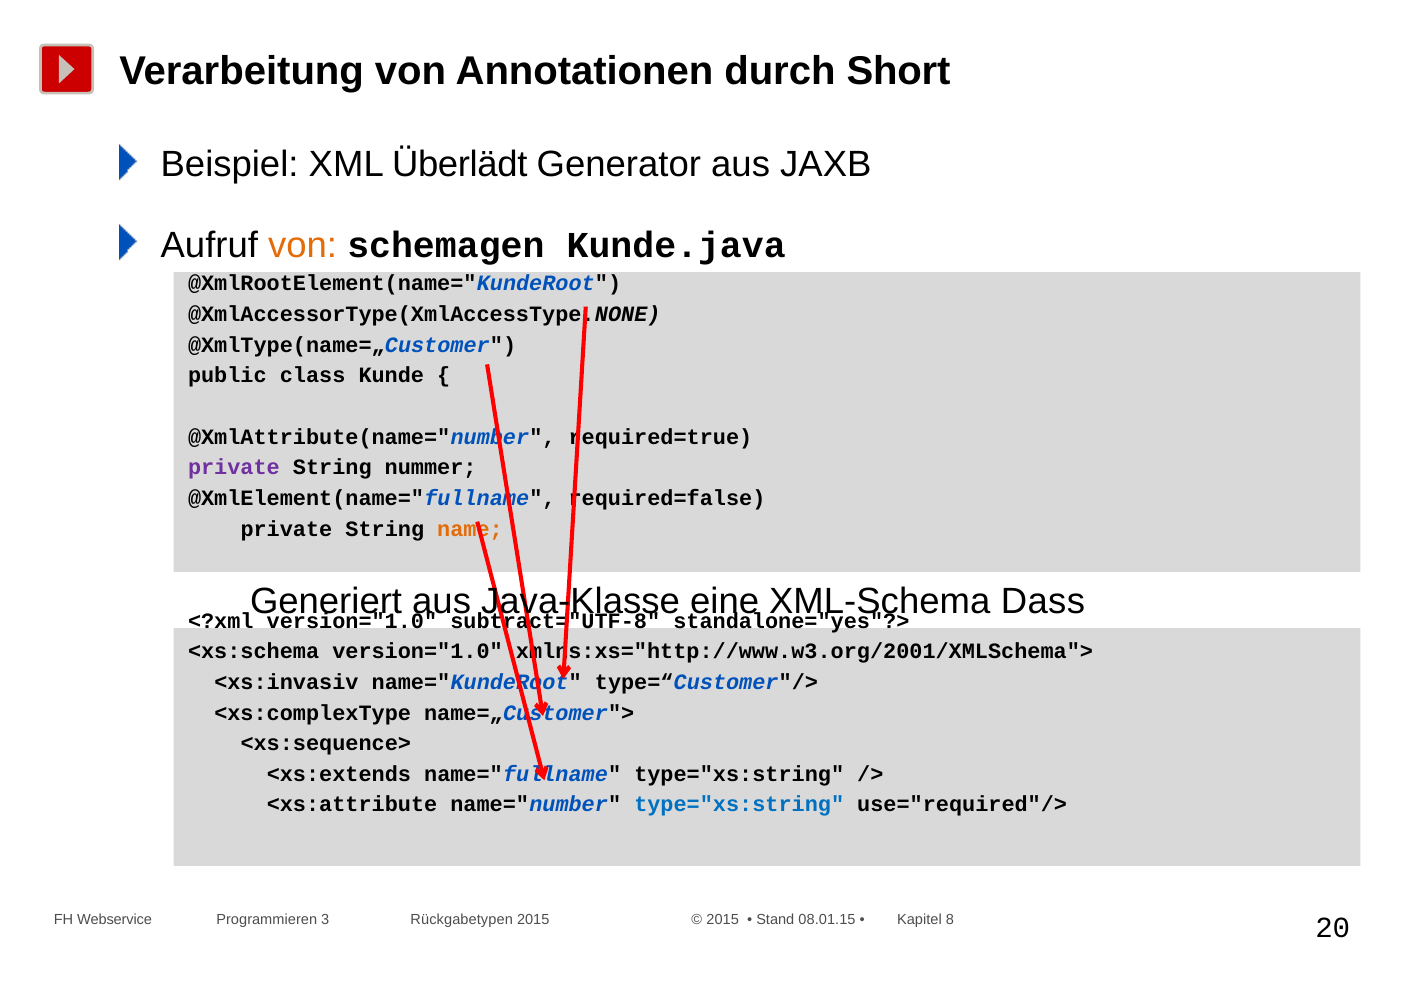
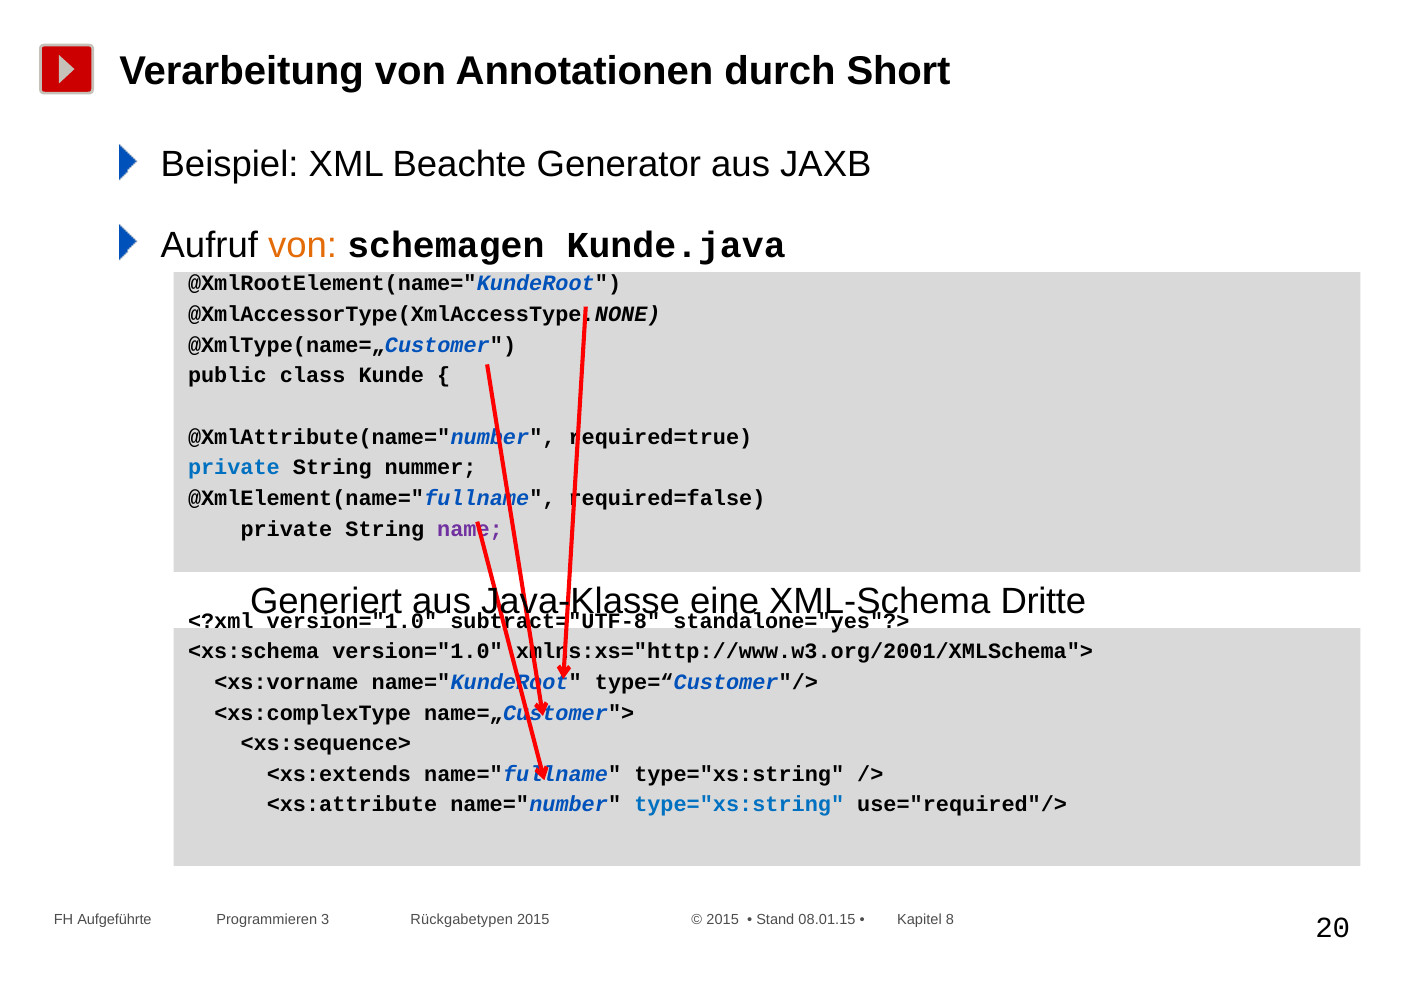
Überlädt: Überlädt -> Beachte (460, 165)
private colour: purple -> blue (234, 467)
name colour: orange -> purple (470, 529)
Dass: Dass -> Dritte (1043, 601)
<xs:invasiv: <xs:invasiv -> <xs:vorname (286, 682)
Webservice: Webservice -> Aufgeführte (114, 920)
